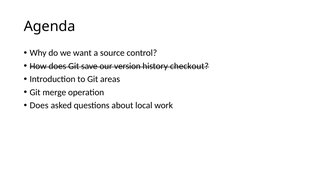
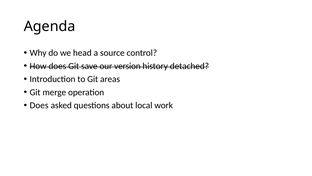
want: want -> head (82, 53)
checkout: checkout -> detached (189, 66)
